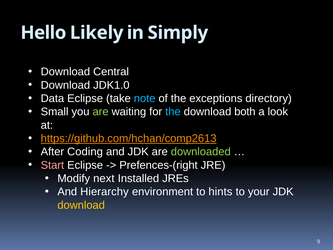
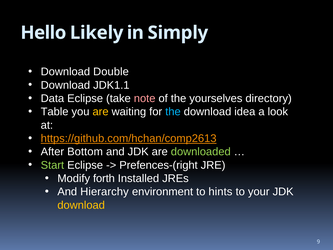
Central: Central -> Double (111, 72)
JDK1.0: JDK1.0 -> JDK1.1 (111, 85)
note colour: light blue -> pink (145, 98)
exceptions: exceptions -> yourselves (216, 98)
Small: Small -> Table (55, 112)
are colour: light green -> yellow (101, 112)
both: both -> idea (245, 112)
Coding: Coding -> Bottom (85, 152)
Start colour: pink -> light green (52, 165)
next: next -> forth (104, 178)
